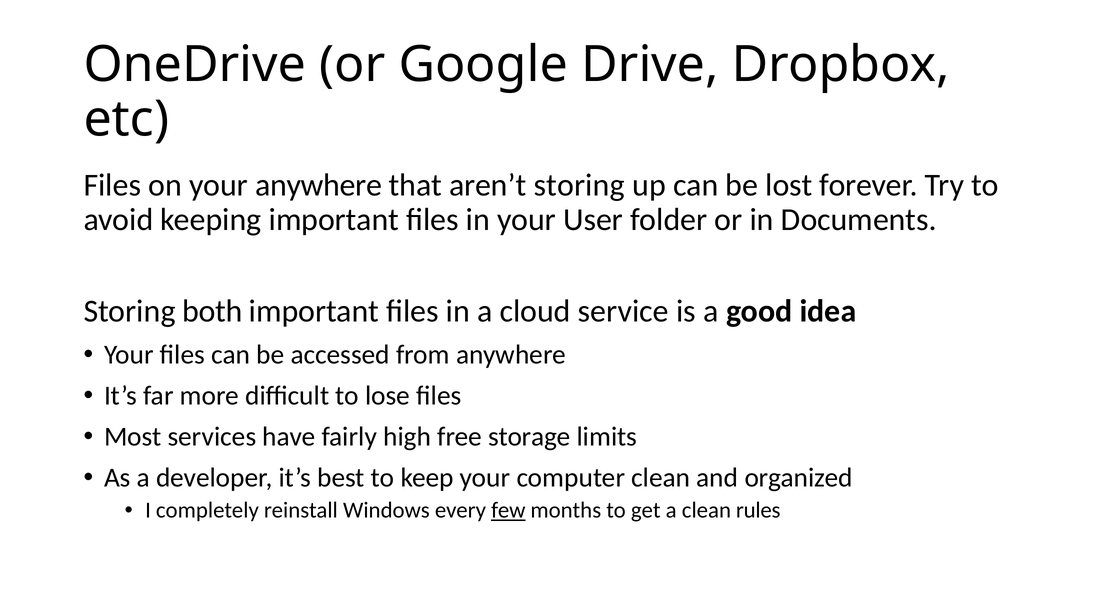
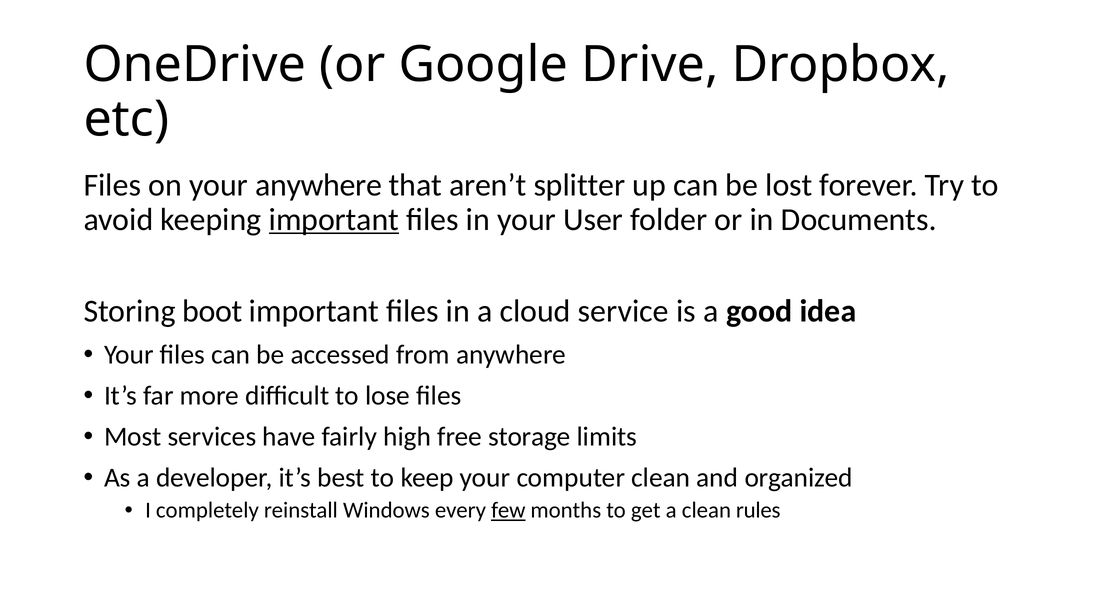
aren’t storing: storing -> splitter (579, 185)
important underline: none -> present (334, 220)
both: both -> boot (212, 311)
